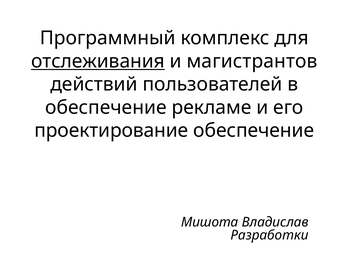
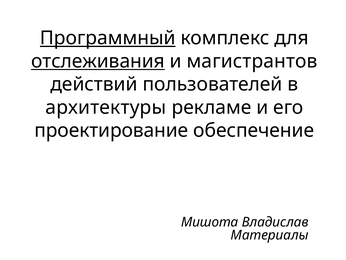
Программный underline: none -> present (108, 38)
обеспечение: обеспечение -> архитектуры (106, 107)
Разработки: Разработки -> Материалы (270, 235)
